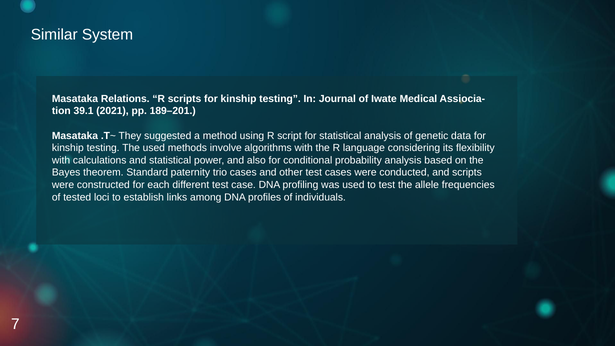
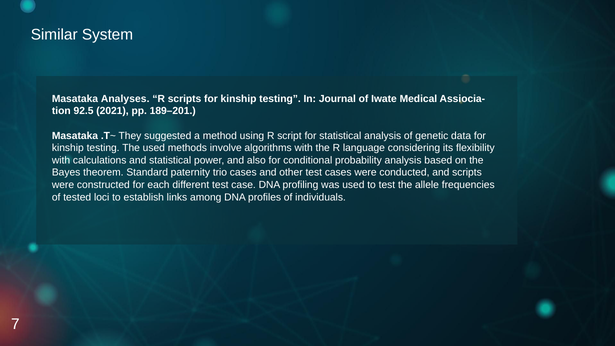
Relations: Relations -> Analyses (125, 99)
39.1: 39.1 -> 92.5 (84, 111)
